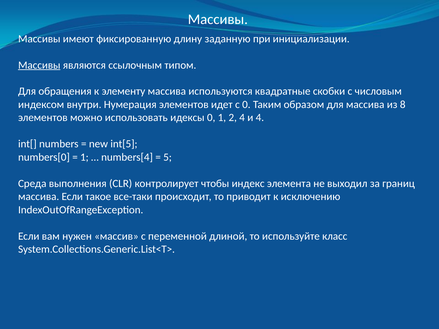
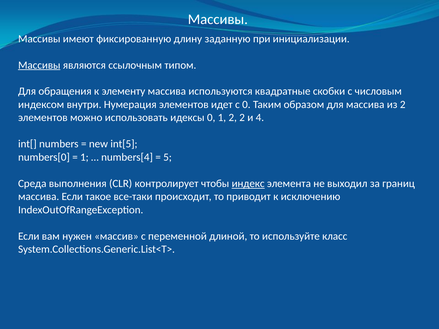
из 8: 8 -> 2 (403, 105)
2 4: 4 -> 2 (242, 118)
индекс underline: none -> present (248, 184)
